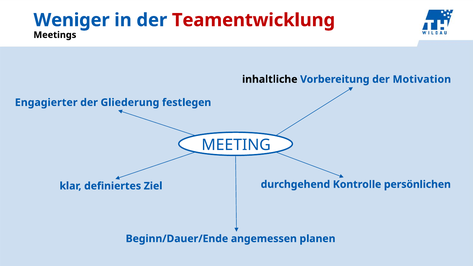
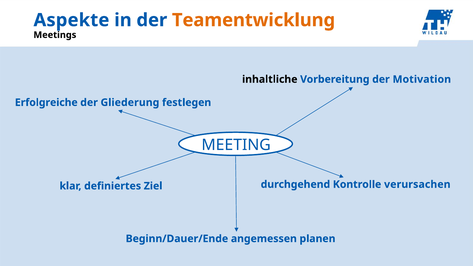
Weniger: Weniger -> Aspekte (71, 20)
Teamentwicklung colour: red -> orange (254, 20)
Engagierter: Engagierter -> Erfolgreiche (46, 103)
persönlichen: persönlichen -> verursachen (417, 184)
